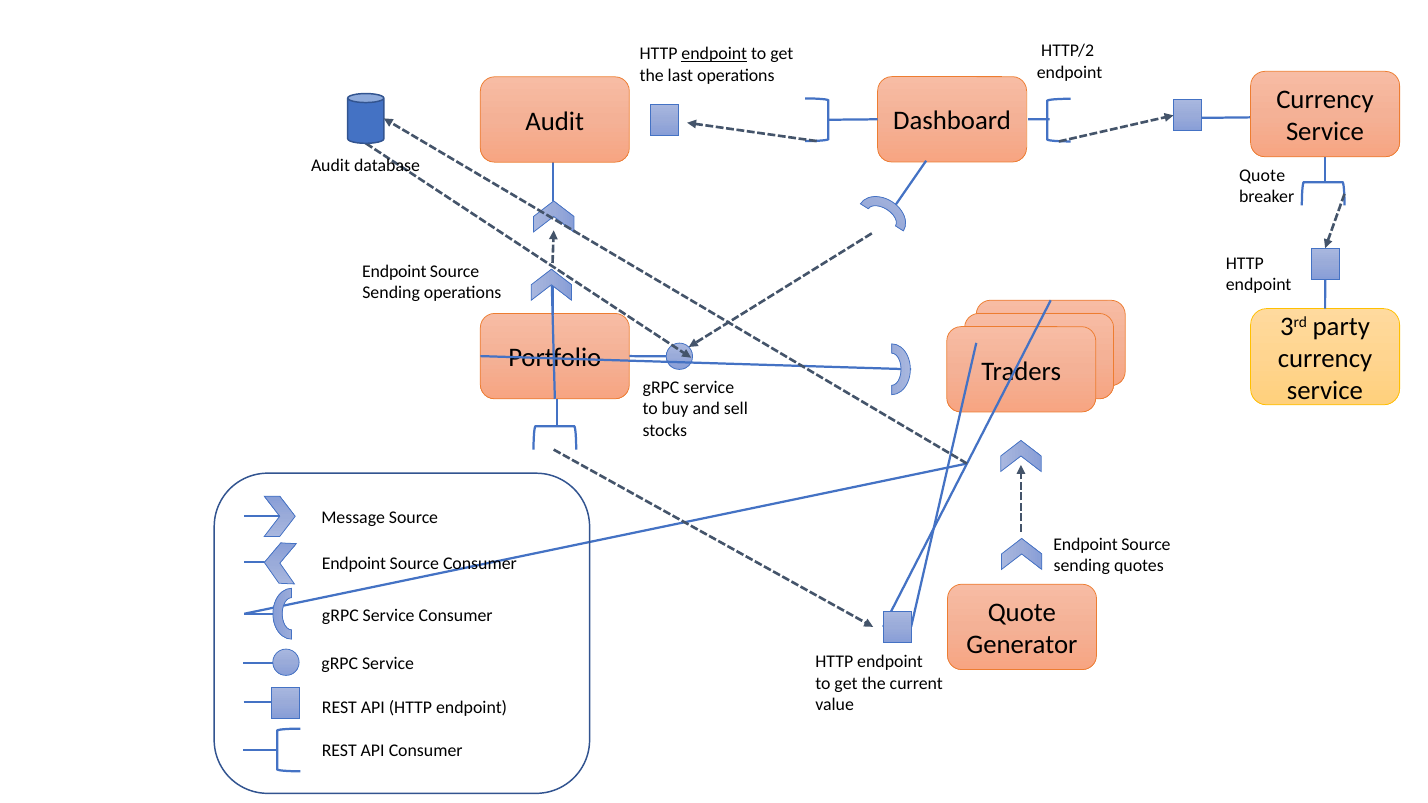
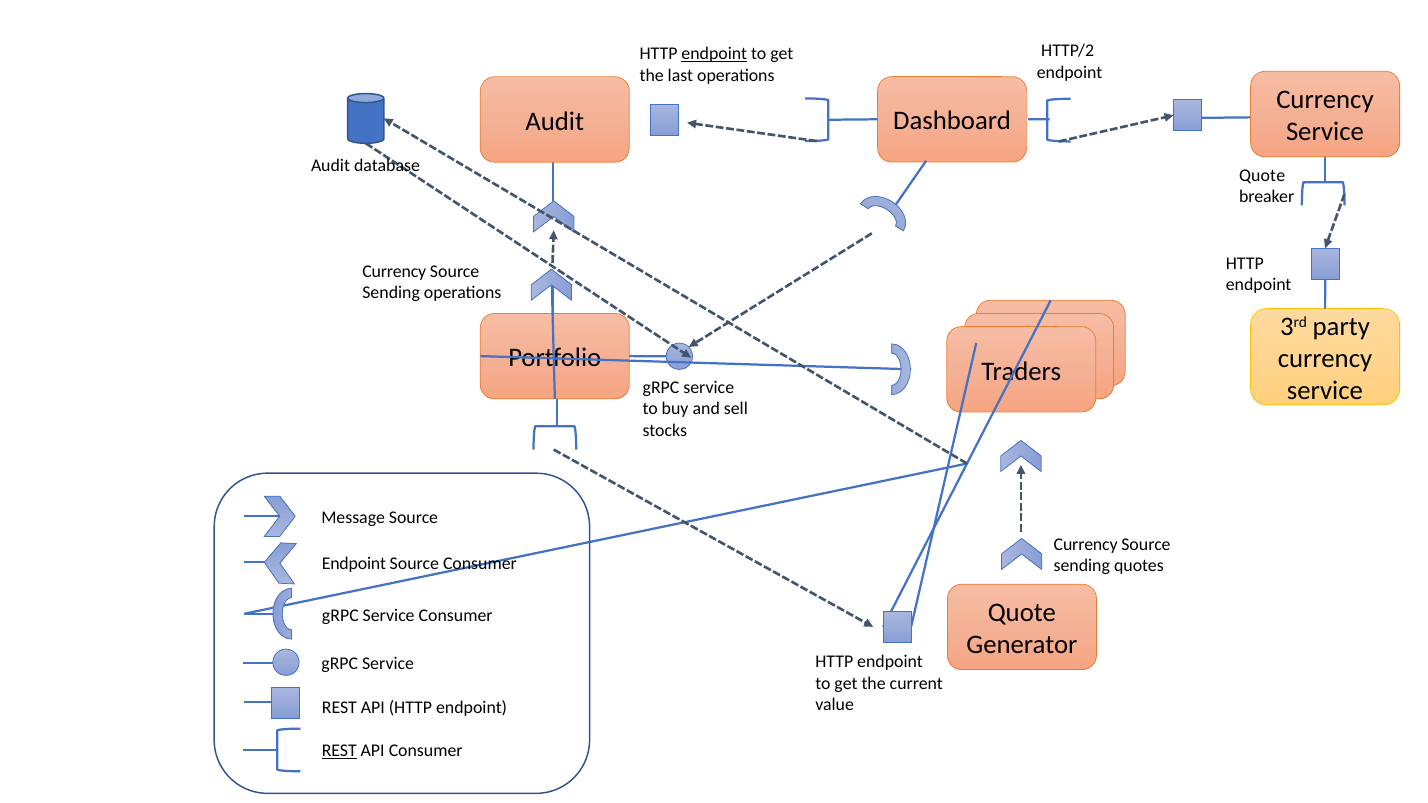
Endpoint: Endpoint -> Currency (394, 272)
Endpoint: Endpoint -> Currency (1086, 544)
REST underline: none -> present (339, 751)
